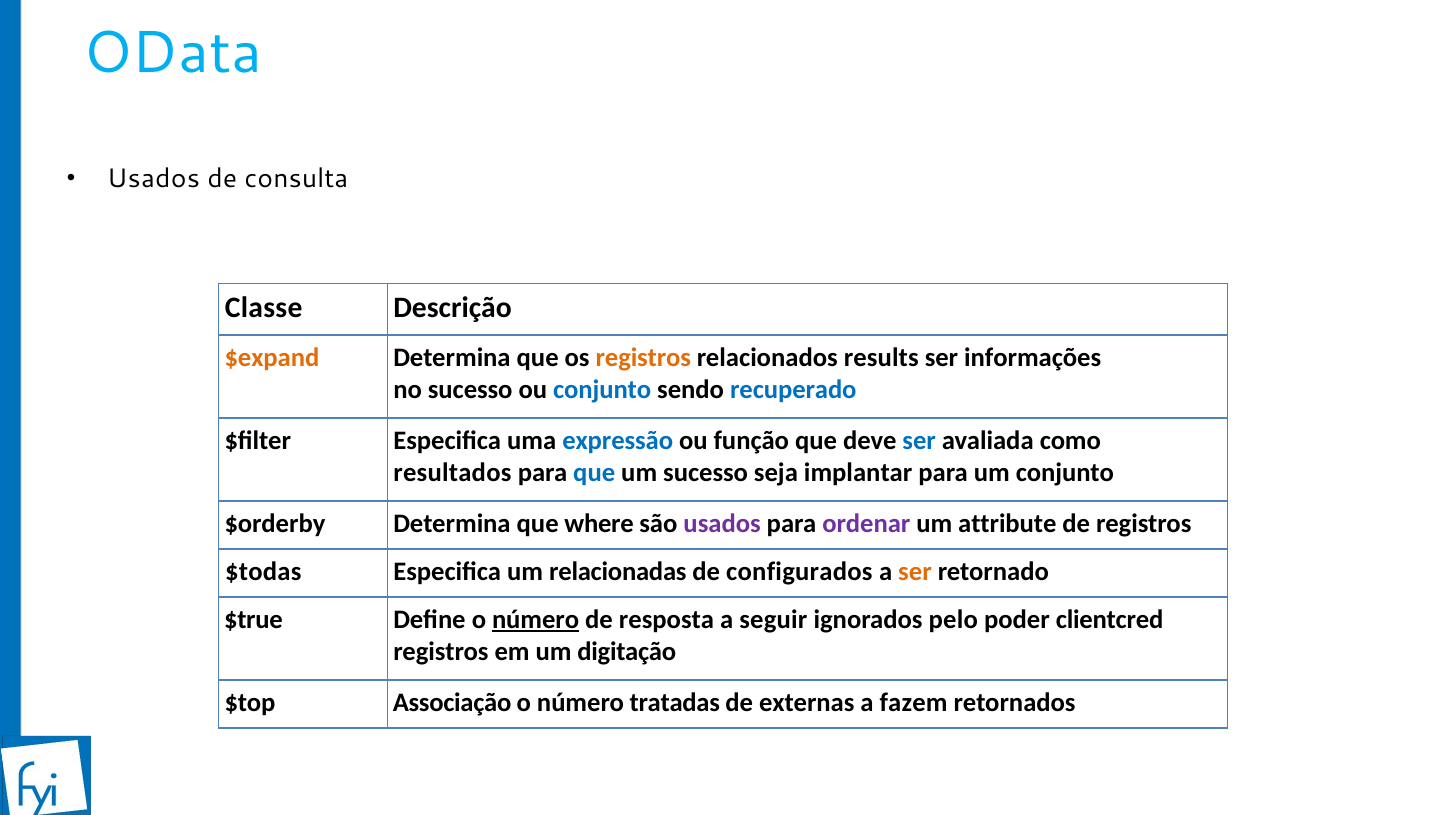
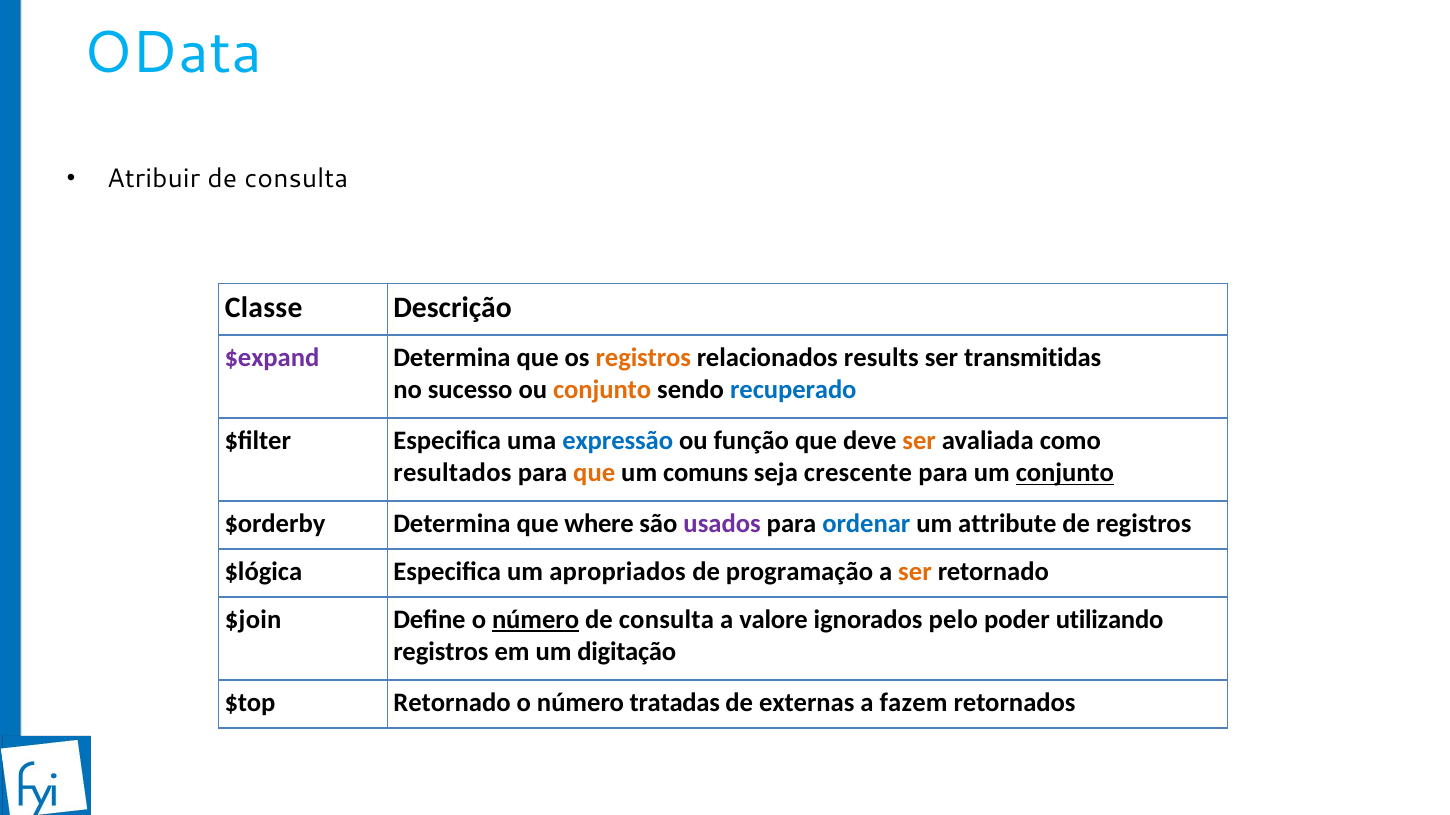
Usados: Usados -> Atribuir (153, 179)
$expand colour: orange -> purple (272, 358)
informações: informações -> transmitidas (1033, 358)
conjunto colour: blue -> orange (602, 390)
ser colour: blue -> orange (919, 441)
que colour: blue -> orange (594, 473)
um sucesso: sucesso -> comuns (706, 473)
implantar: implantar -> crescente (858, 473)
conjunto underline: none -> present (1065, 473)
ordenar colour: purple -> blue (866, 524)
$todas: $todas -> $lógica (263, 572)
relacionadas: relacionadas -> apropriados (618, 572)
configurados: configurados -> programação (800, 572)
$true: $true -> $join (253, 620)
resposta: resposta -> consulta (666, 620)
seguir: seguir -> valore (774, 620)
clientcred: clientcred -> utilizando (1110, 620)
$top Associação: Associação -> Retornado (452, 703)
